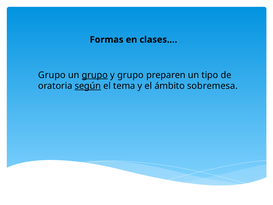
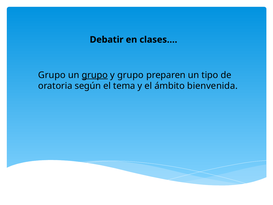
Formas: Formas -> Debatir (107, 40)
según underline: present -> none (88, 86)
sobremesa: sobremesa -> bienvenida (212, 86)
